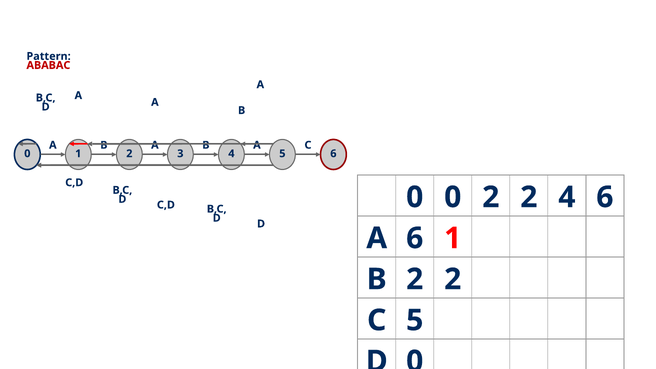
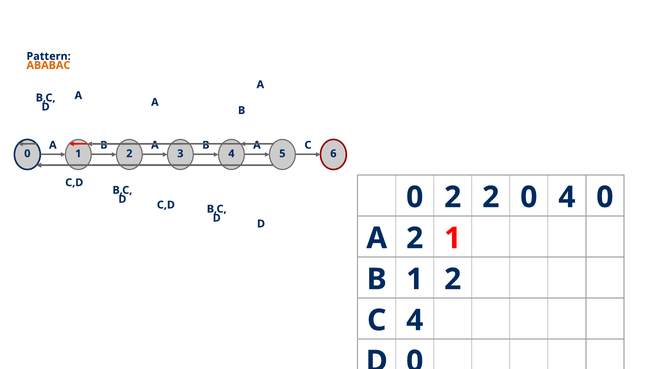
ABABAC colour: red -> orange (48, 65)
0 0: 0 -> 2 (453, 197)
2: 2 -> 0 (529, 197)
4 6: 6 -> 0 (605, 197)
6: 6 -> 2 (415, 238)
B 2: 2 -> 1 (415, 279)
C 5: 5 -> 4 (415, 320)
